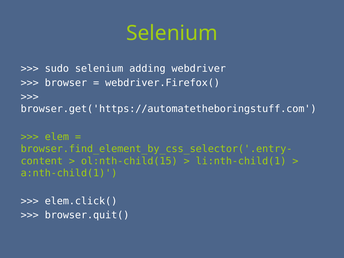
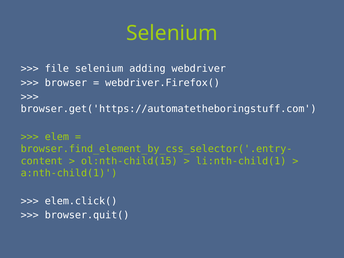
sudo: sudo -> file (57, 69)
